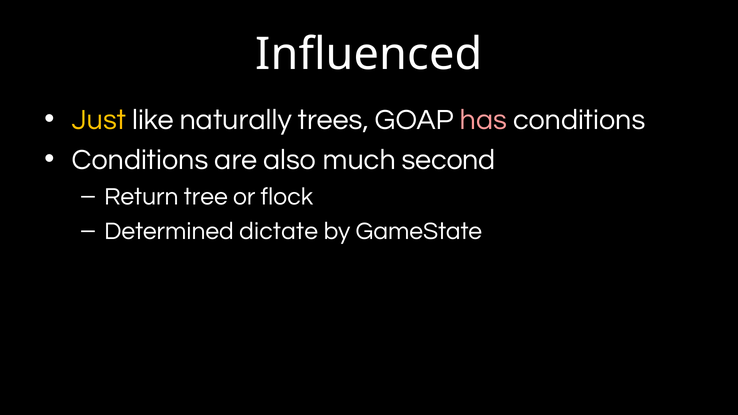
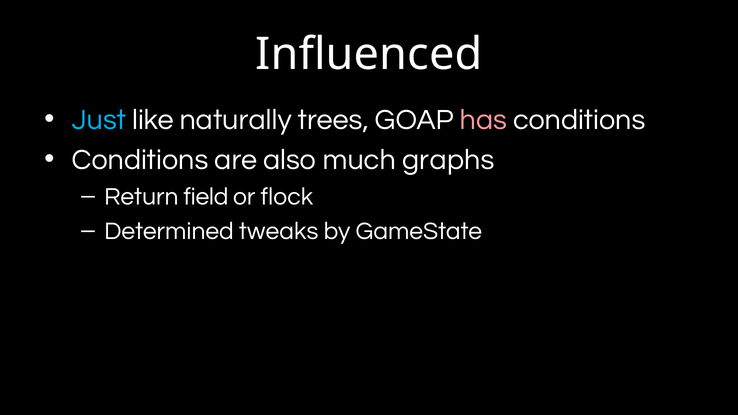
Just colour: yellow -> light blue (99, 120)
second: second -> graphs (448, 160)
tree: tree -> field (206, 197)
dictate: dictate -> tweaks (279, 231)
